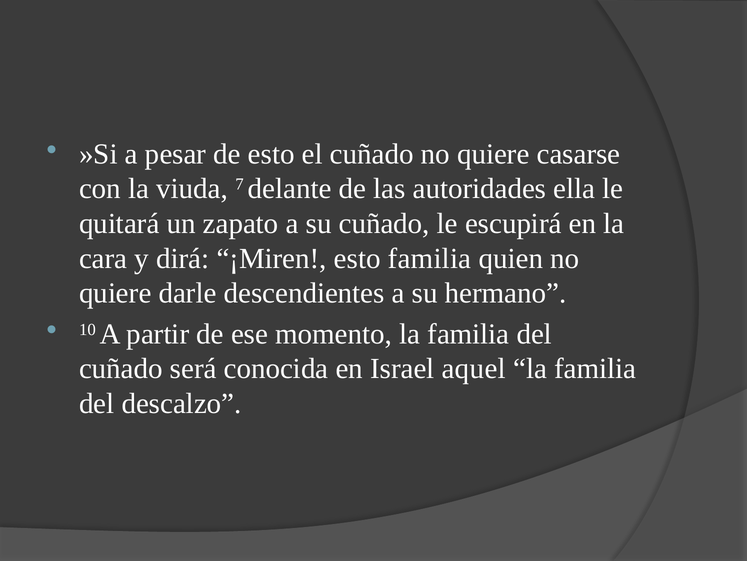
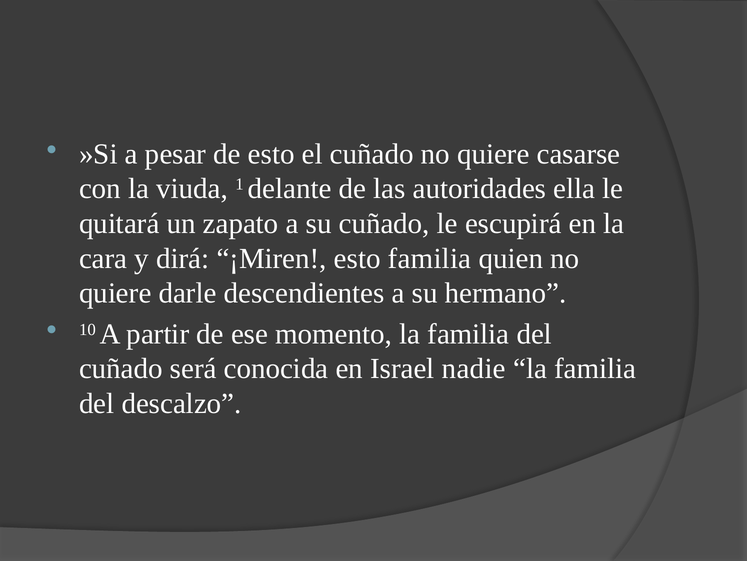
7: 7 -> 1 (240, 184)
aquel: aquel -> nadie (474, 368)
